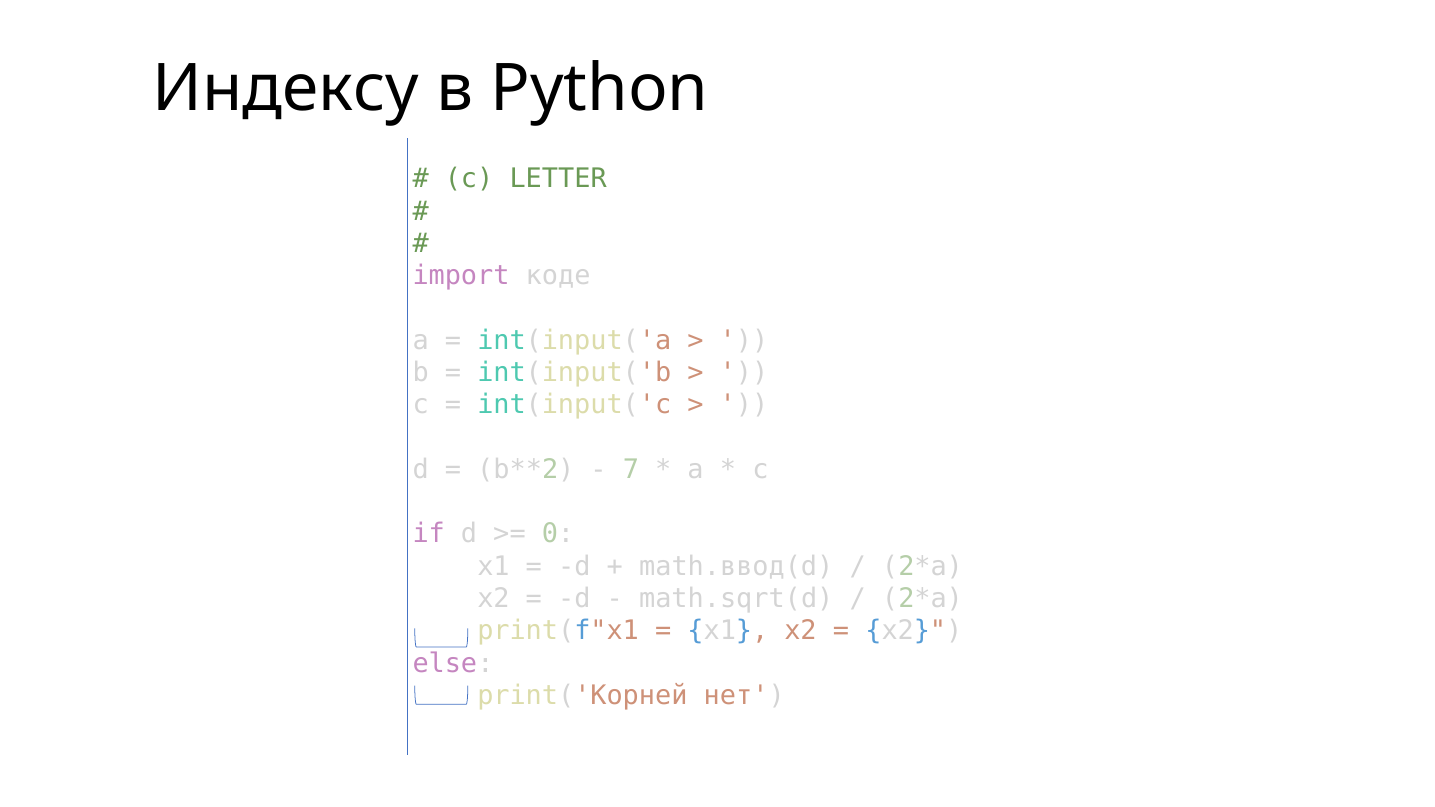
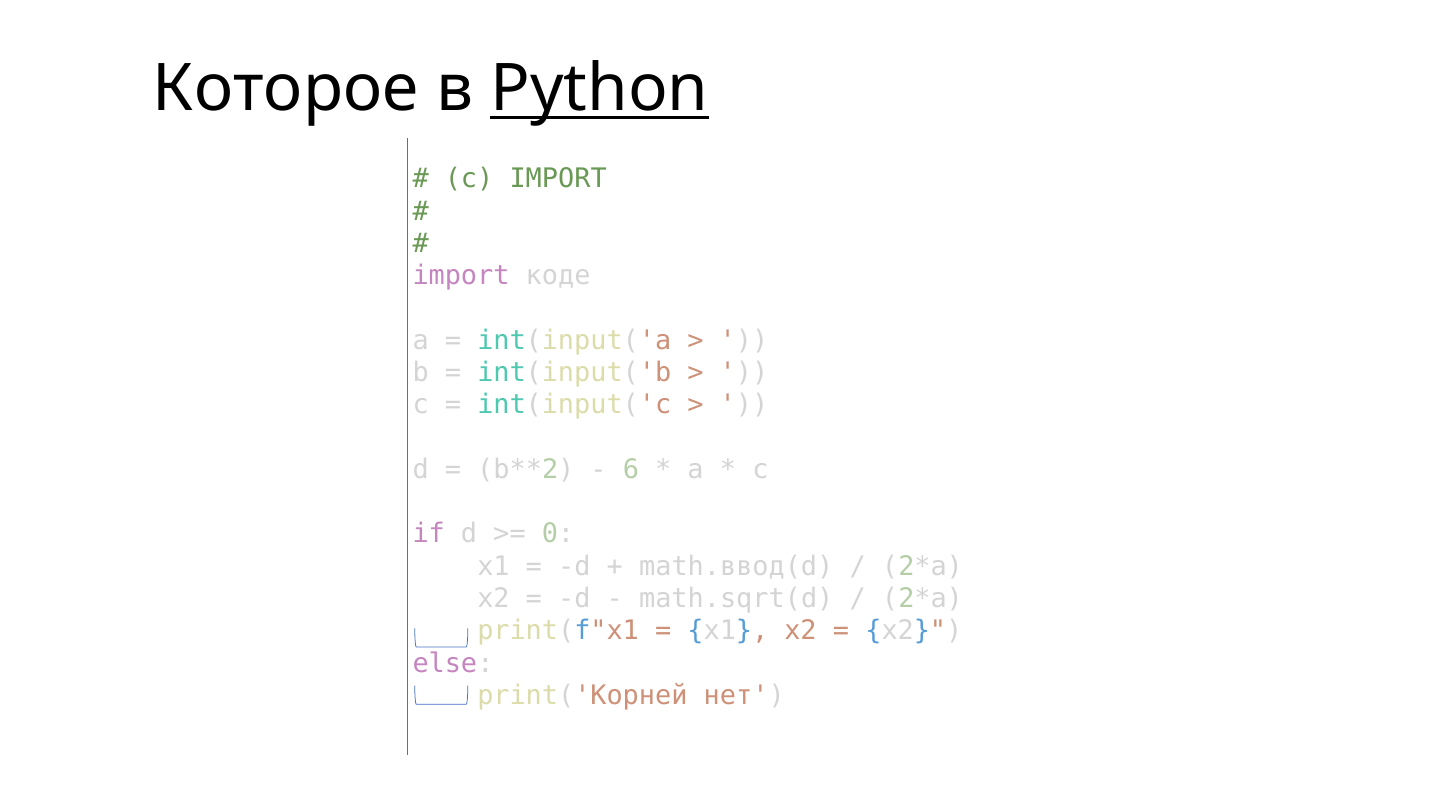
Индексу: Индексу -> Которое (286, 89)
Python underline: none -> present (600, 89)
c LETTER: LETTER -> IMPORT (558, 179)
7: 7 -> 6 (631, 470)
